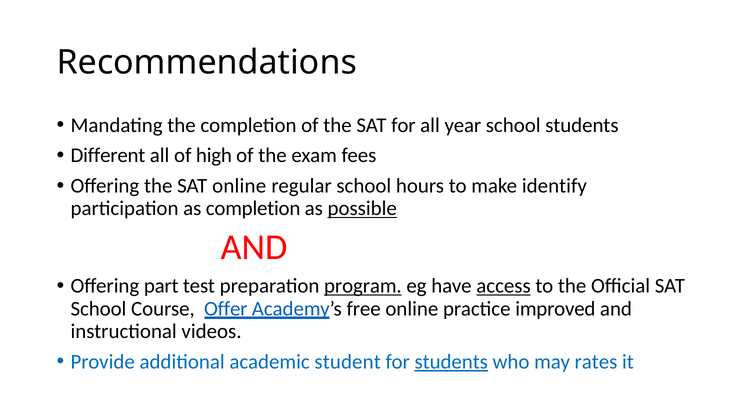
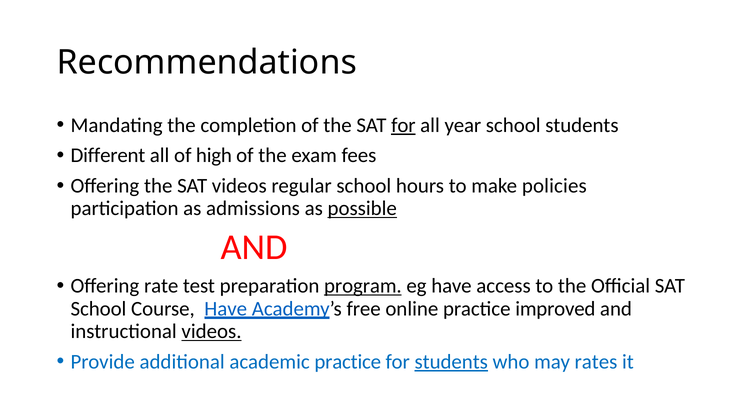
for underline: none -> present (403, 125)
SAT online: online -> videos (239, 186)
identify: identify -> policies (554, 186)
as completion: completion -> admissions (253, 208)
part: part -> rate (161, 286)
access underline: present -> none (503, 286)
Course Offer: Offer -> Have (226, 309)
videos underline: none -> present (212, 331)
academic student: student -> practice (348, 362)
